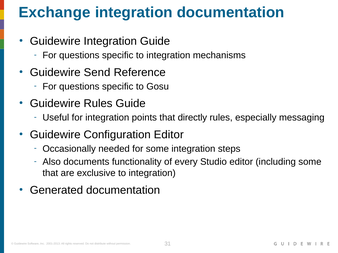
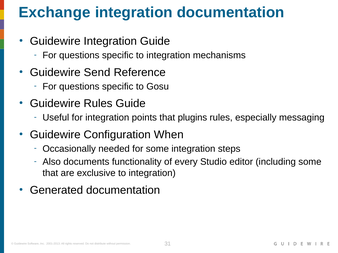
directly: directly -> plugins (192, 118)
Configuration Editor: Editor -> When (169, 135)
